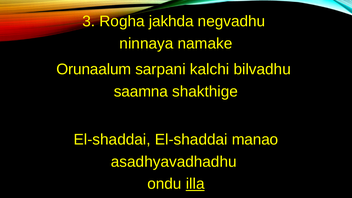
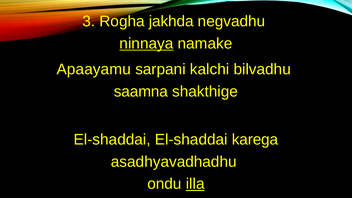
ninnaya underline: none -> present (146, 44)
Orunaalum: Orunaalum -> Apaayamu (94, 69)
manao: manao -> karega (255, 140)
